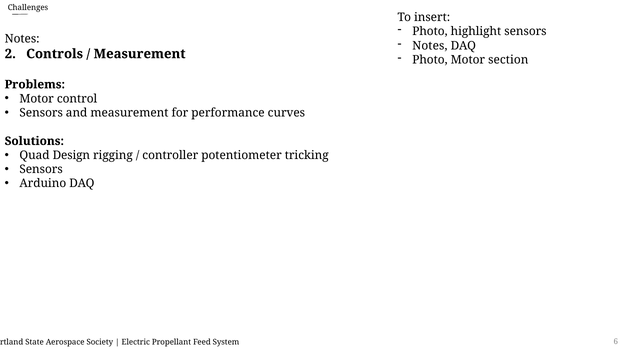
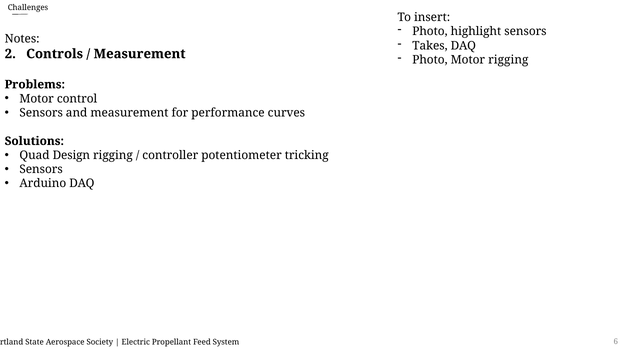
Notes: Notes -> Takes (430, 46)
Motor section: section -> rigging (508, 60)
